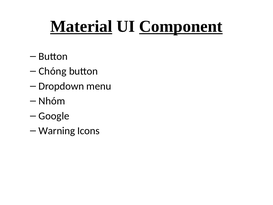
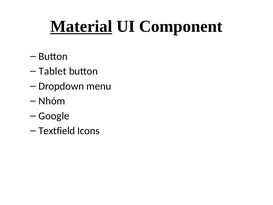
Component underline: present -> none (181, 26)
Chóng: Chóng -> Tablet (53, 71)
Warning: Warning -> Textfield (57, 131)
